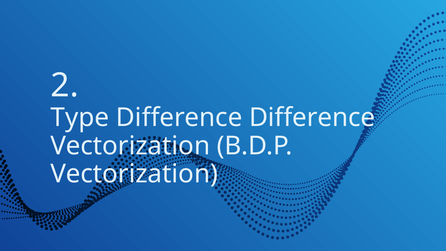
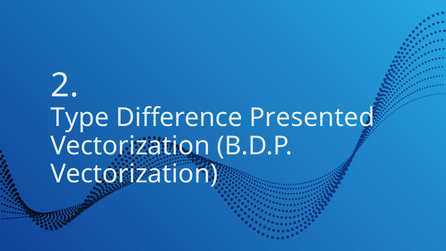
Difference Difference: Difference -> Presented (312, 118)
